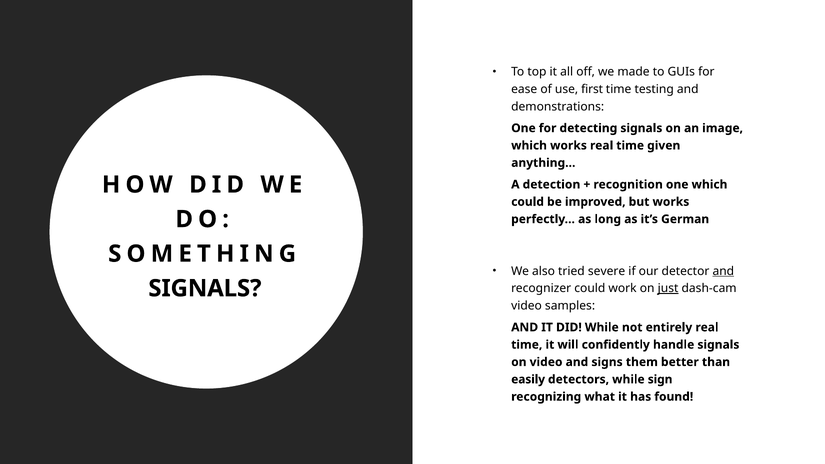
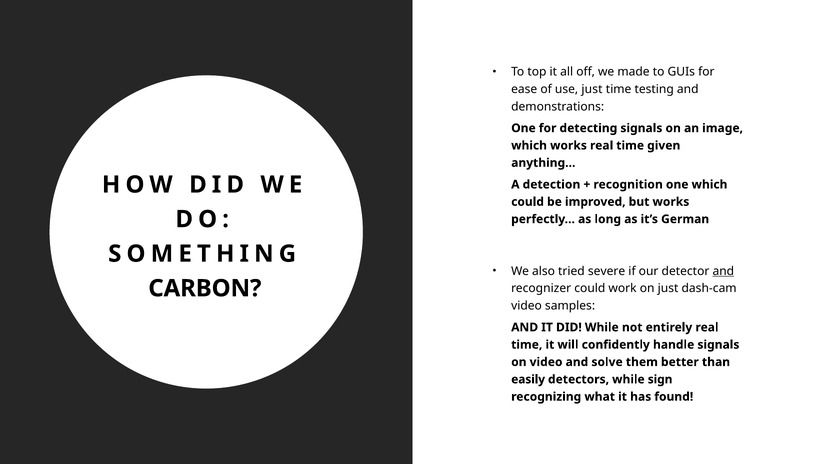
use first: first -> just (592, 89)
SIGNALS: SIGNALS -> CARBON (205, 288)
just underline: present -> none (668, 288)
signs: signs -> solve (607, 362)
